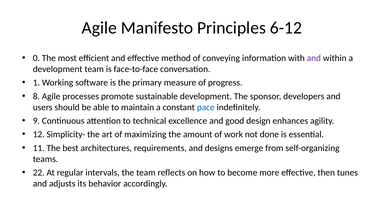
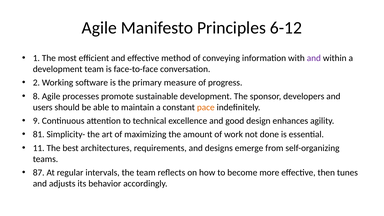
0: 0 -> 1 (36, 58)
1: 1 -> 2 (36, 83)
pace colour: blue -> orange (206, 107)
12: 12 -> 81 (39, 134)
22: 22 -> 87 (39, 173)
